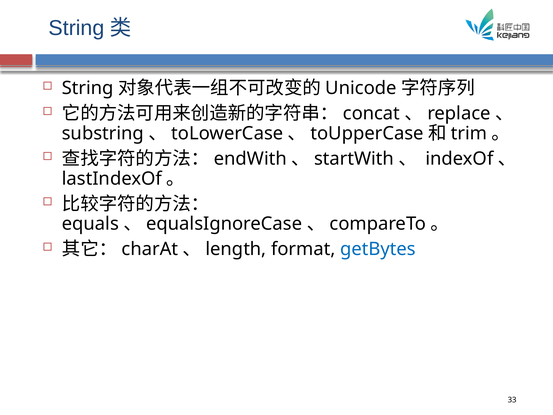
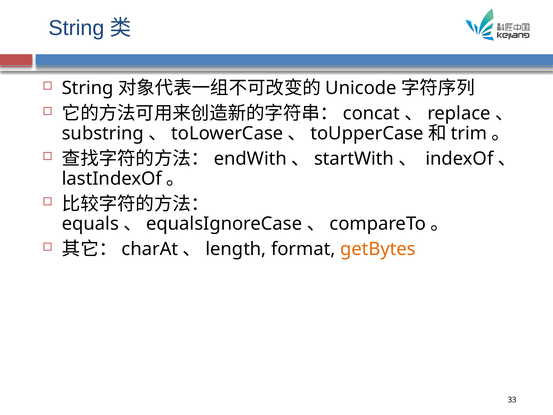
getBytes colour: blue -> orange (378, 249)
